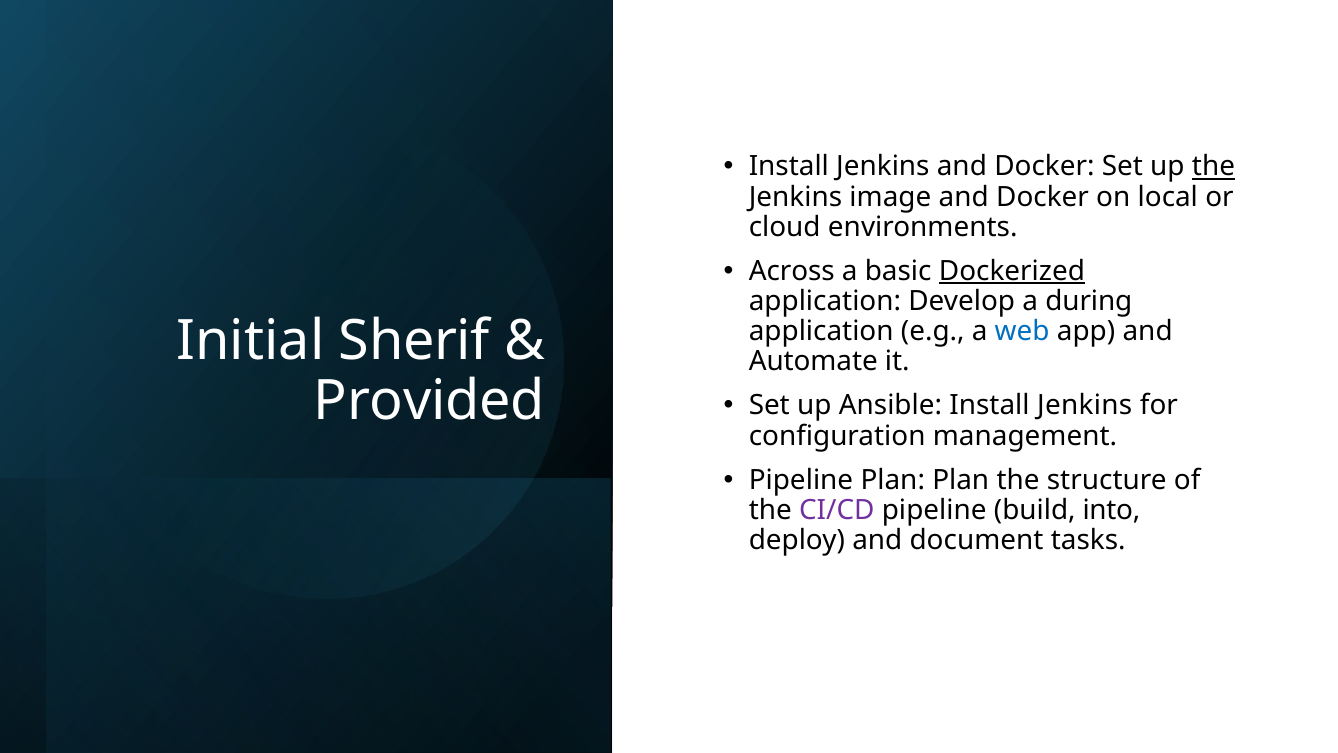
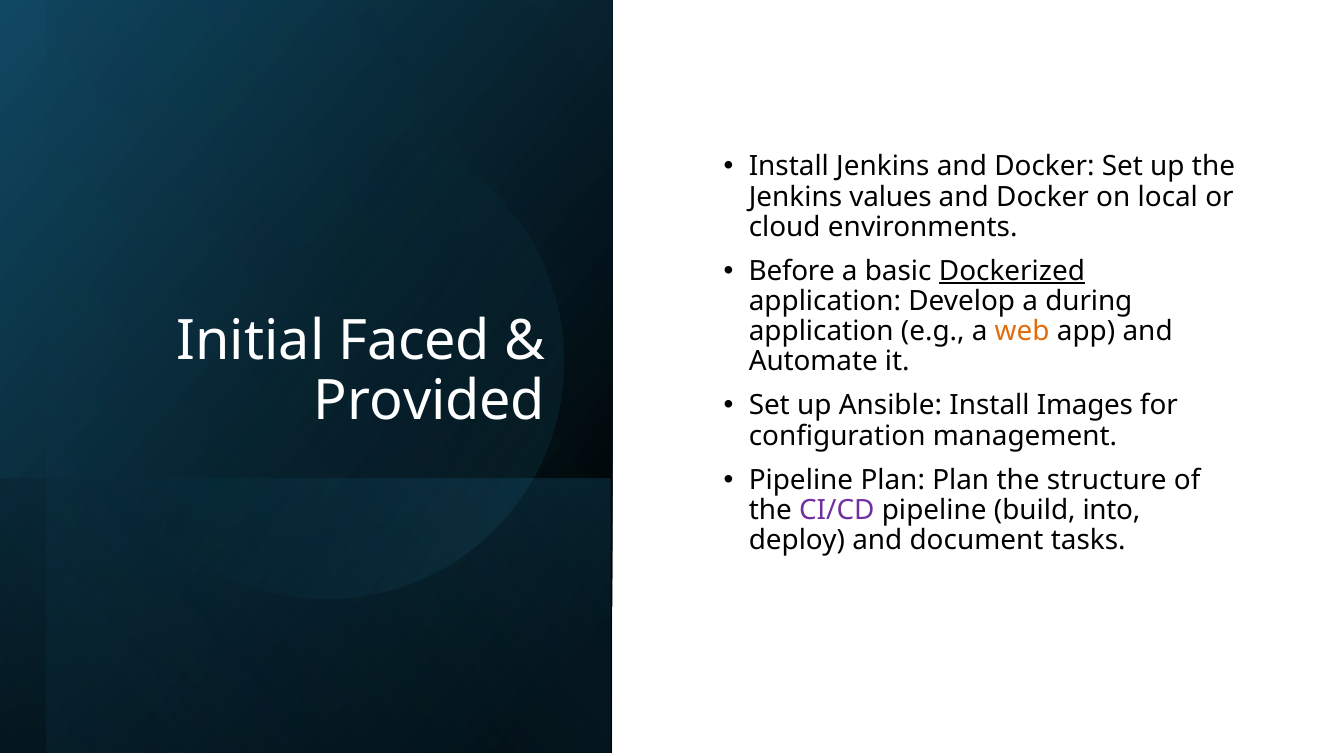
the underline: present -> none (1213, 167)
image: image -> values (891, 197)
Across: Across -> Before (792, 271)
web colour: blue -> orange (1022, 331)
Sherif: Sherif -> Faced (414, 340)
Ansible Install Jenkins: Jenkins -> Images (1085, 406)
